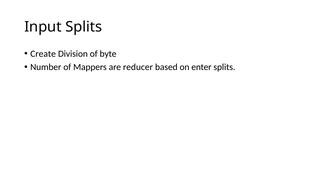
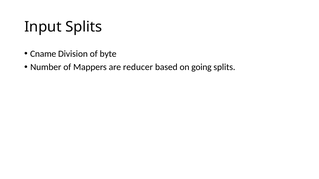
Create: Create -> Cname (43, 54)
enter: enter -> going (201, 67)
